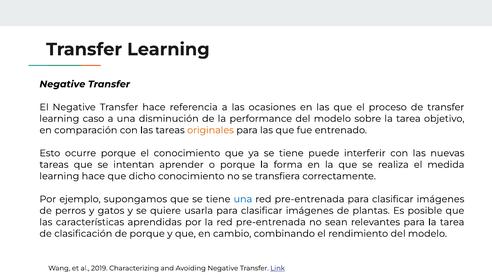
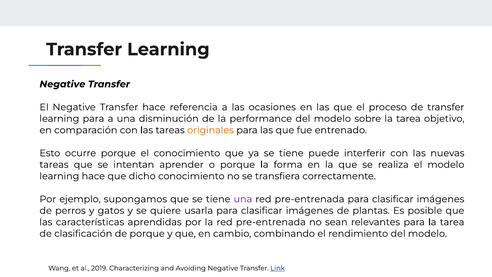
learning caso: caso -> para (93, 119)
el medida: medida -> modelo (446, 165)
una colour: blue -> purple (243, 199)
